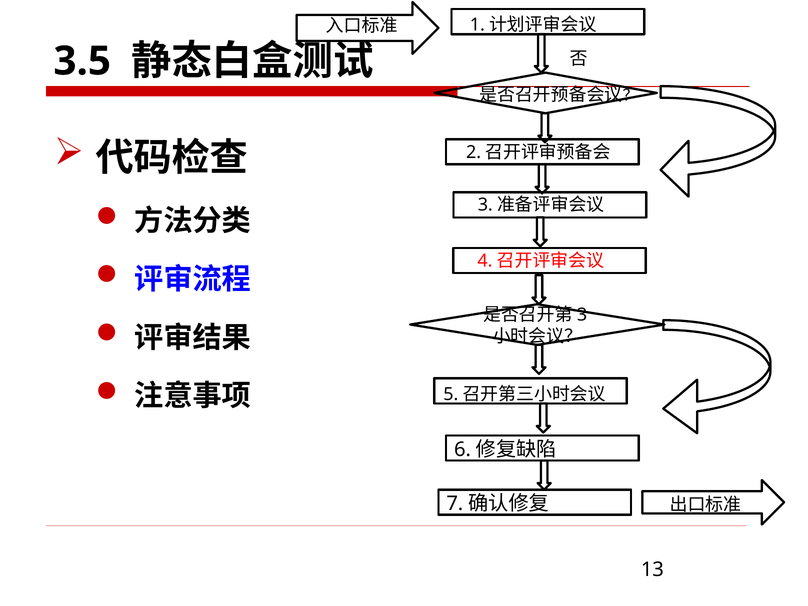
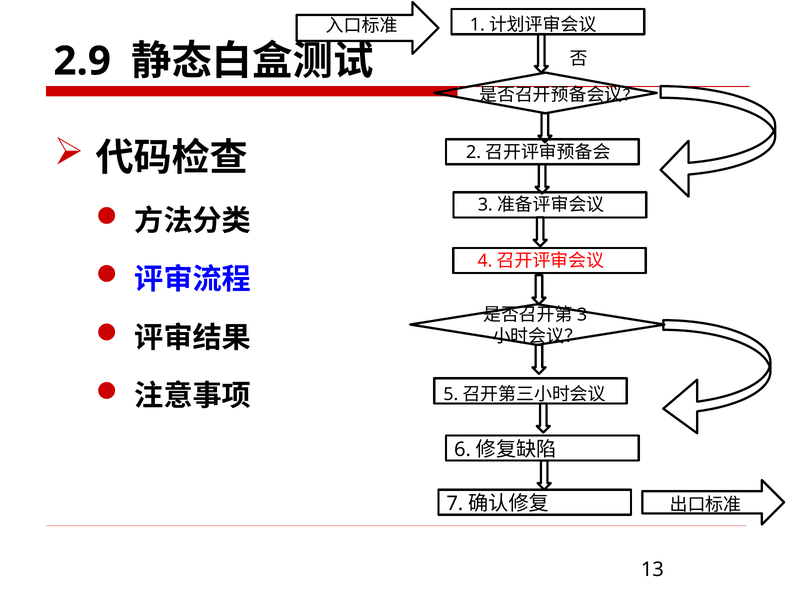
3.5: 3.5 -> 2.9 (82, 61)
